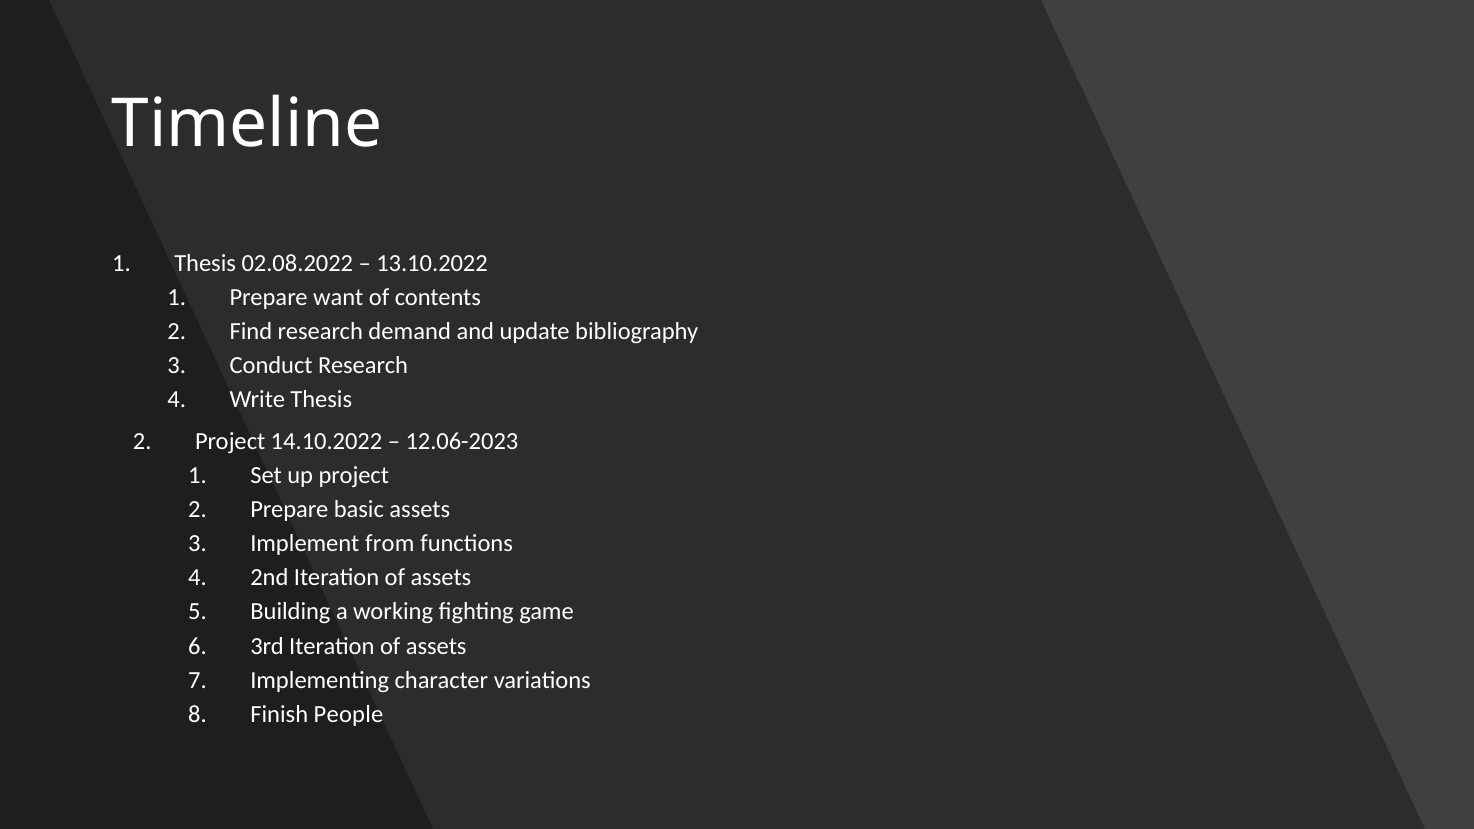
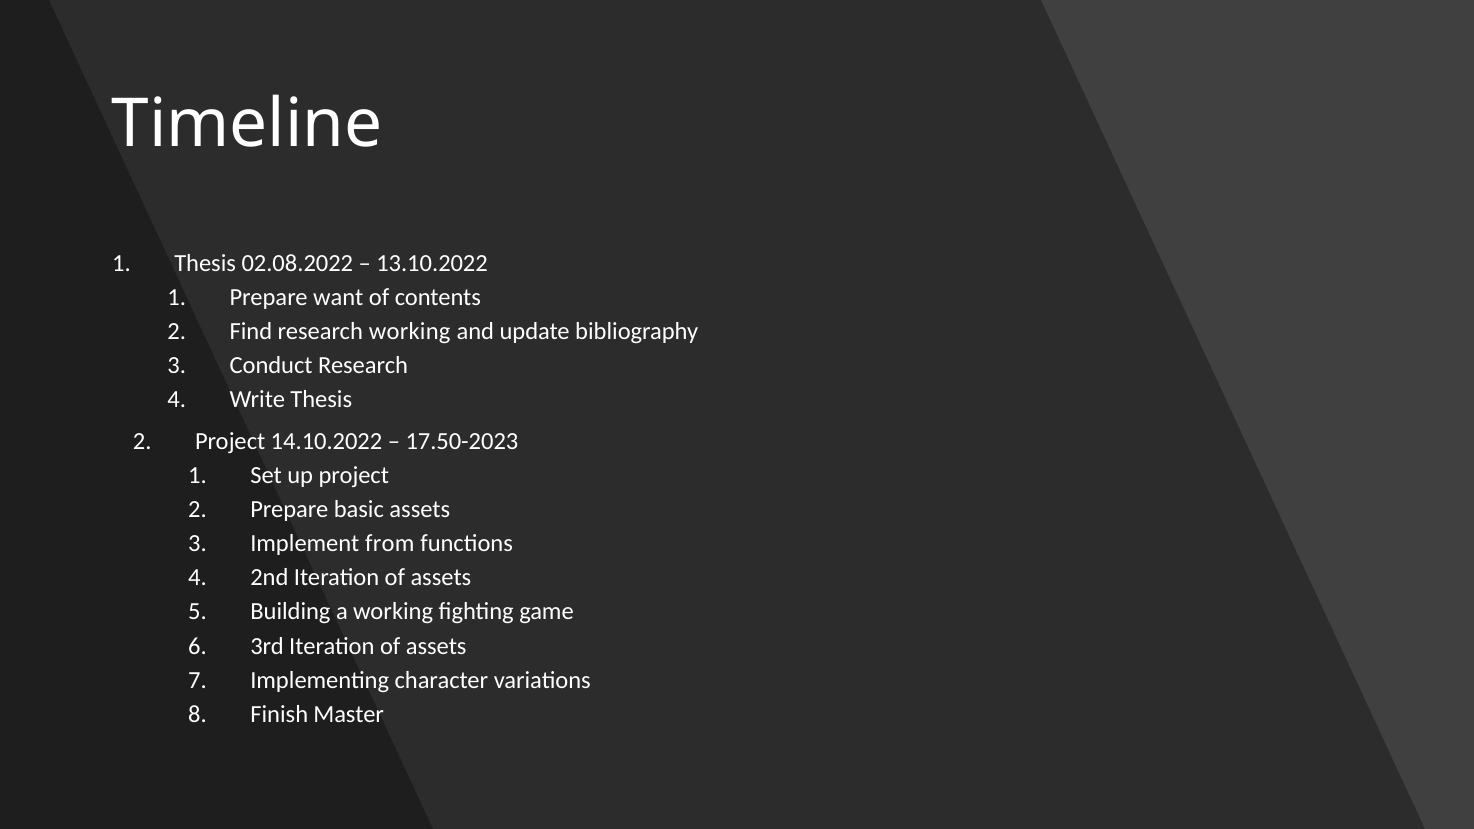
research demand: demand -> working (410, 331)
12.06-2023: 12.06-2023 -> 17.50-2023 (462, 441)
People: People -> Master (349, 714)
